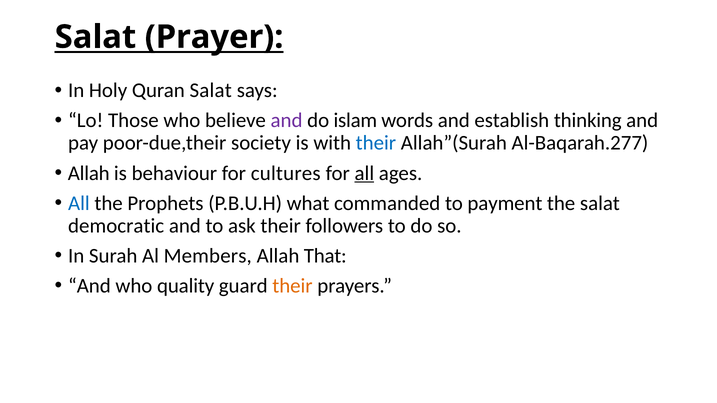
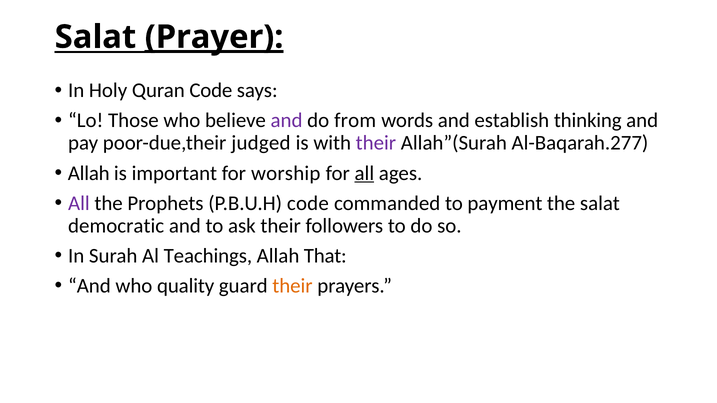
Prayer underline: none -> present (214, 37)
Quran Salat: Salat -> Code (211, 91)
islam: islam -> from (355, 121)
society: society -> judged (261, 143)
their colour: blue -> purple (376, 143)
behaviour: behaviour -> important (174, 173)
cultures: cultures -> worship (286, 173)
All colour: blue -> purple (79, 203)
P.B.U.H what: what -> code (308, 203)
Members: Members -> Teachings (208, 256)
